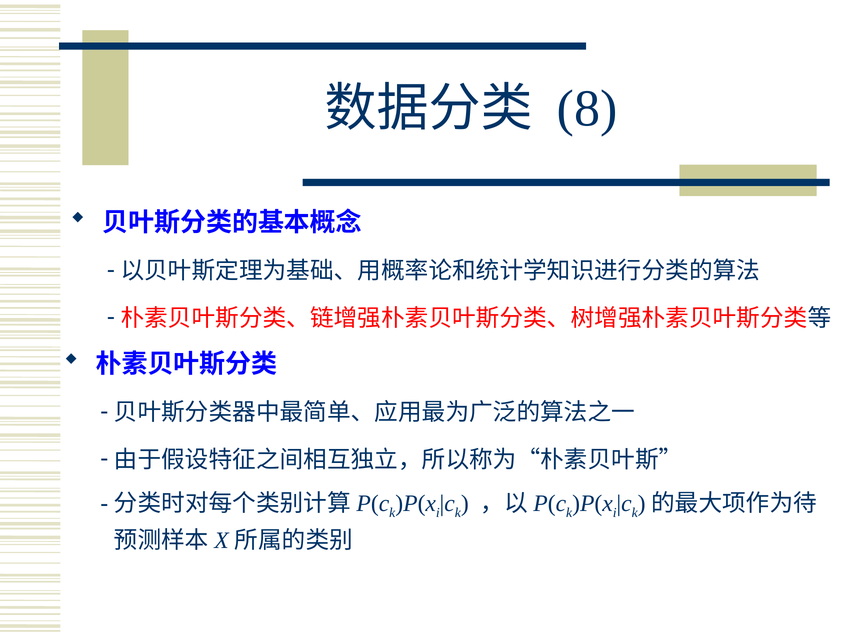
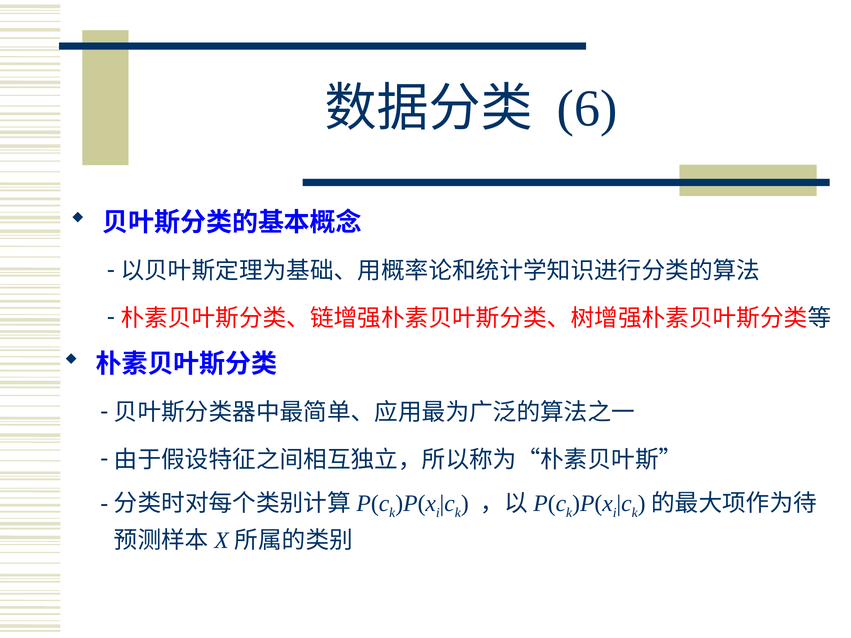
8: 8 -> 6 (587, 109)
